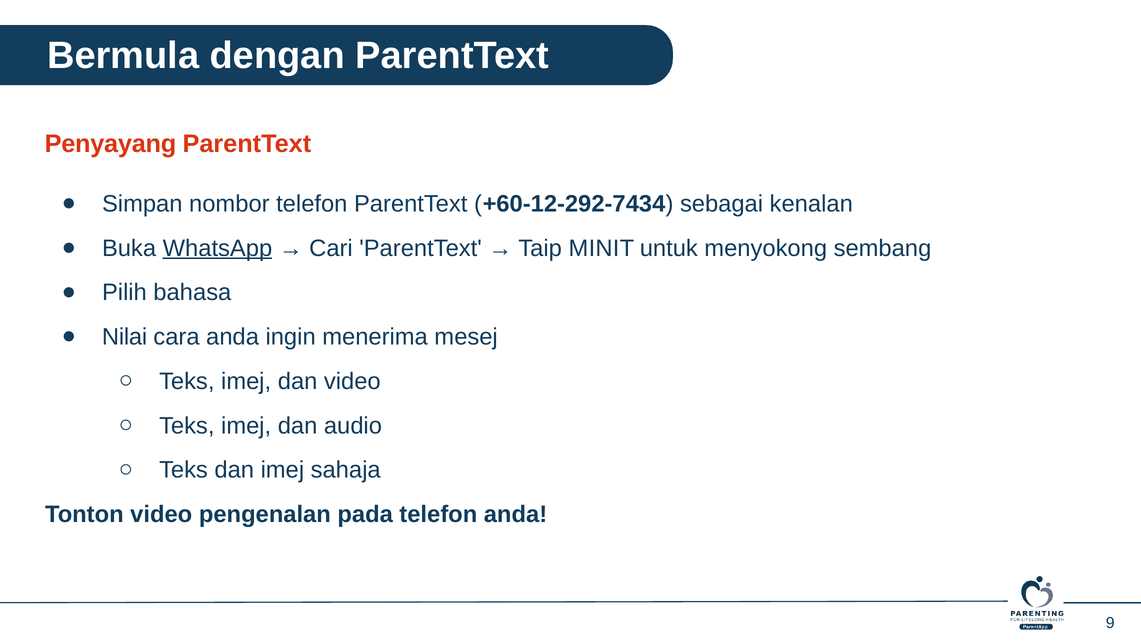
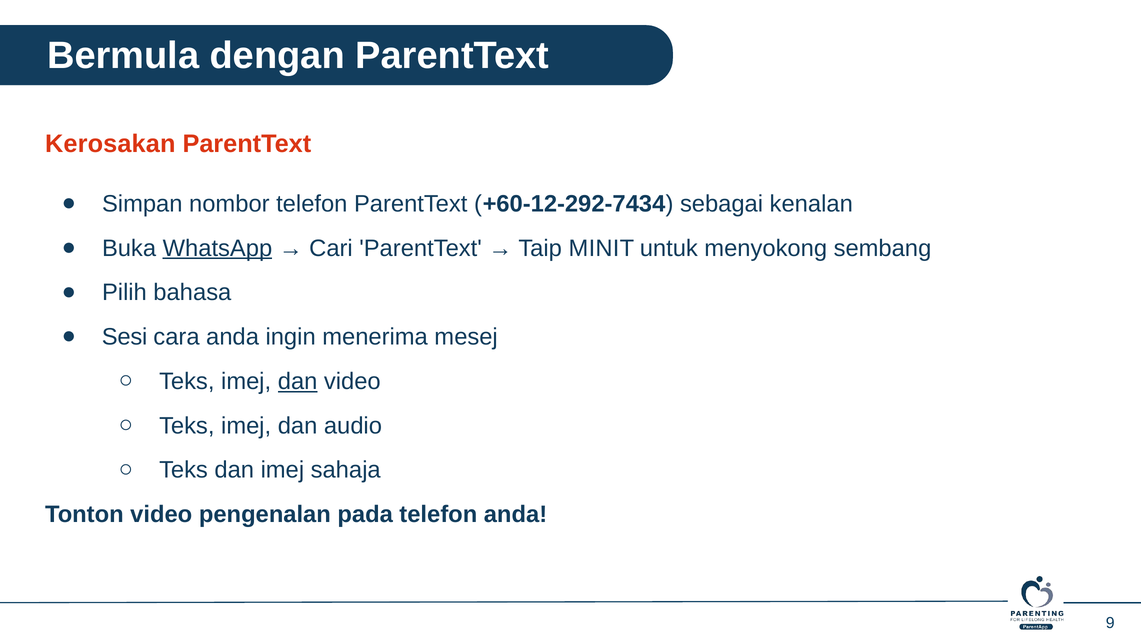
Penyayang: Penyayang -> Kerosakan (110, 144)
Nilai: Nilai -> Sesi (125, 337)
dan underline: none -> present (298, 381)
